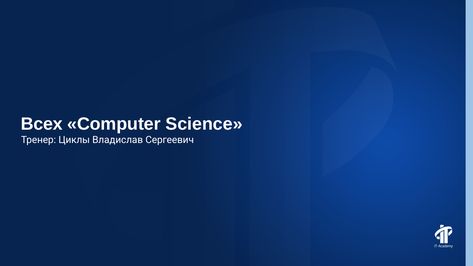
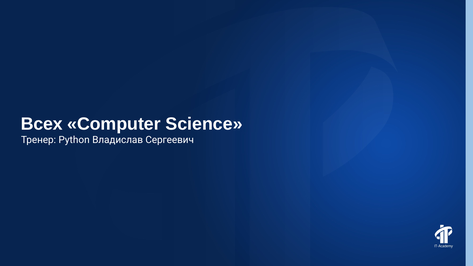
Циклы: Циклы -> Python (74, 140)
